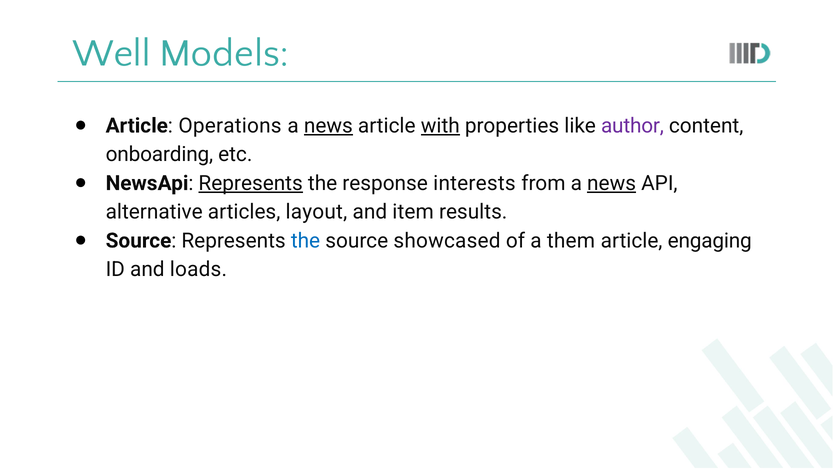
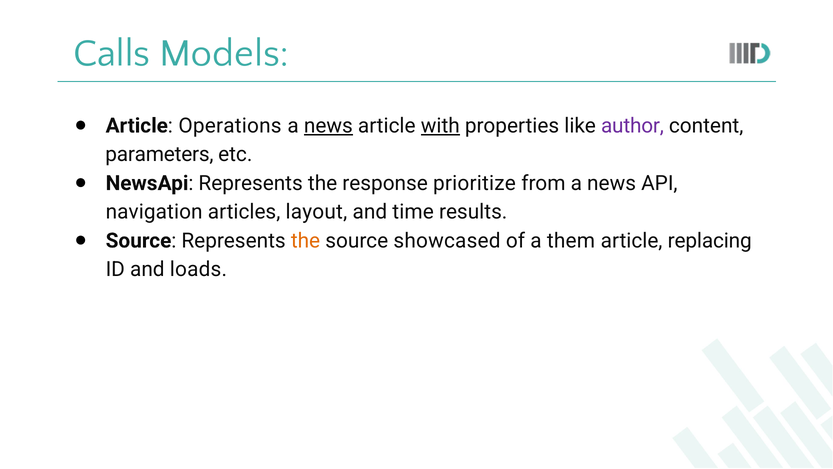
Well: Well -> Calls (112, 53)
onboarding: onboarding -> parameters (159, 154)
Represents underline: present -> none (251, 183)
interests: interests -> prioritize (474, 183)
news underline: present -> none (612, 183)
alternative: alternative -> navigation (154, 212)
item: item -> time (413, 212)
the colour: blue -> orange (306, 240)
engaging: engaging -> replacing (710, 240)
